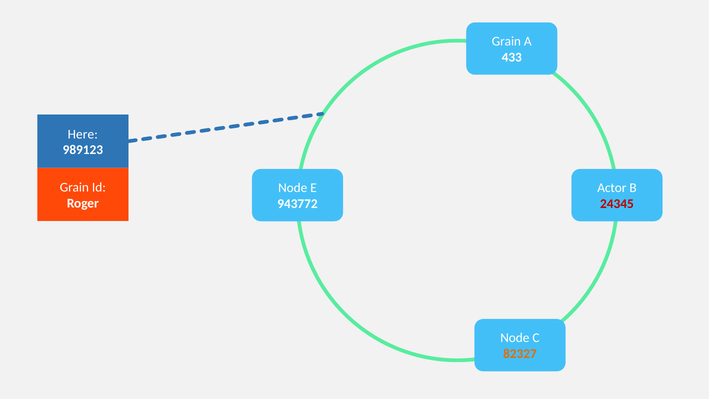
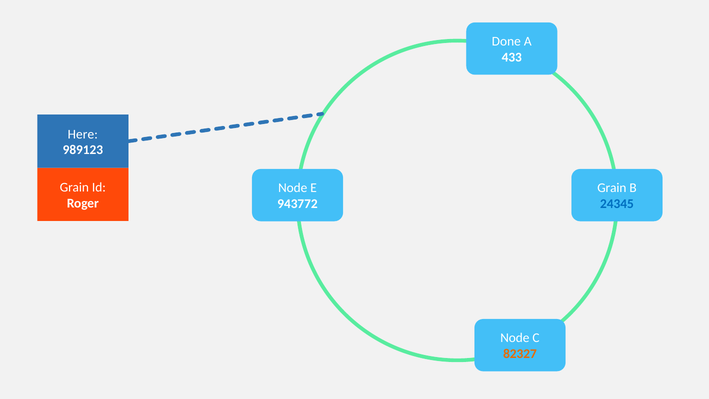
Grain: Grain -> Done (506, 41)
Actor: Actor -> Grain (612, 188)
24345 colour: red -> blue (617, 204)
